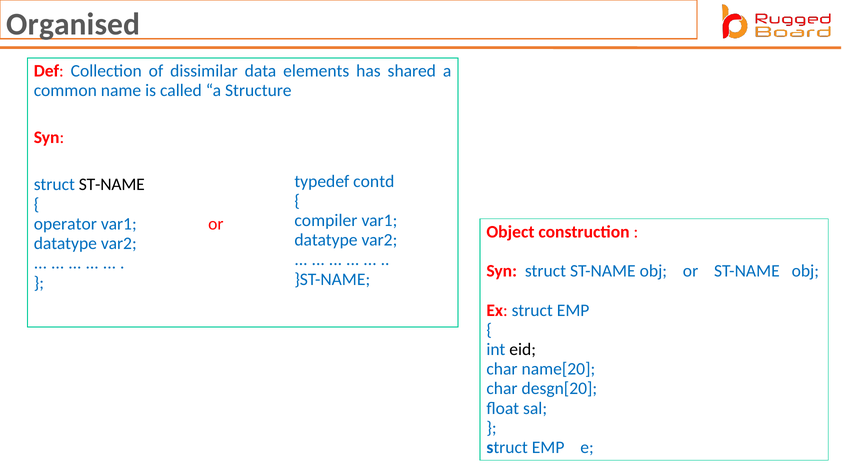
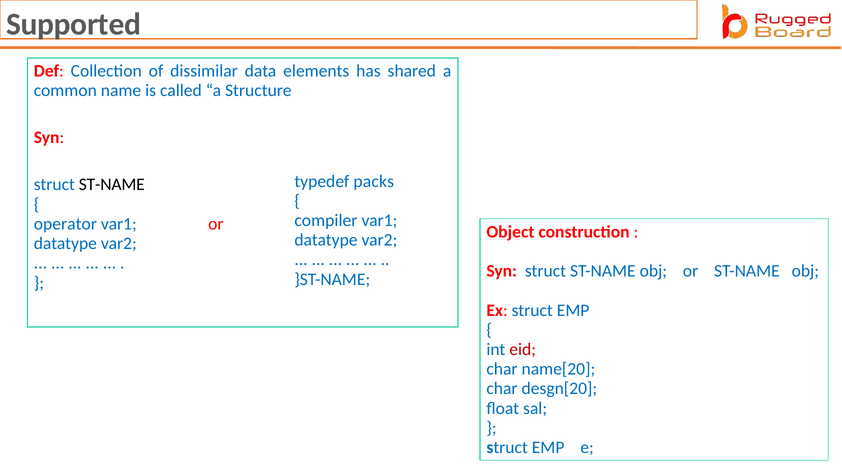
Organised: Organised -> Supported (74, 24)
contd: contd -> packs (374, 181)
eid colour: black -> red (523, 349)
